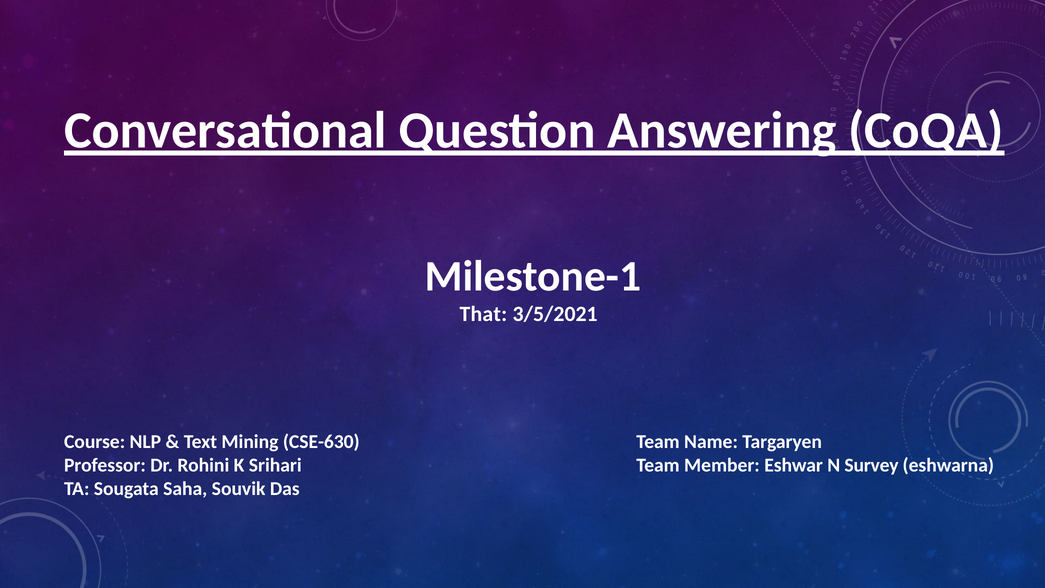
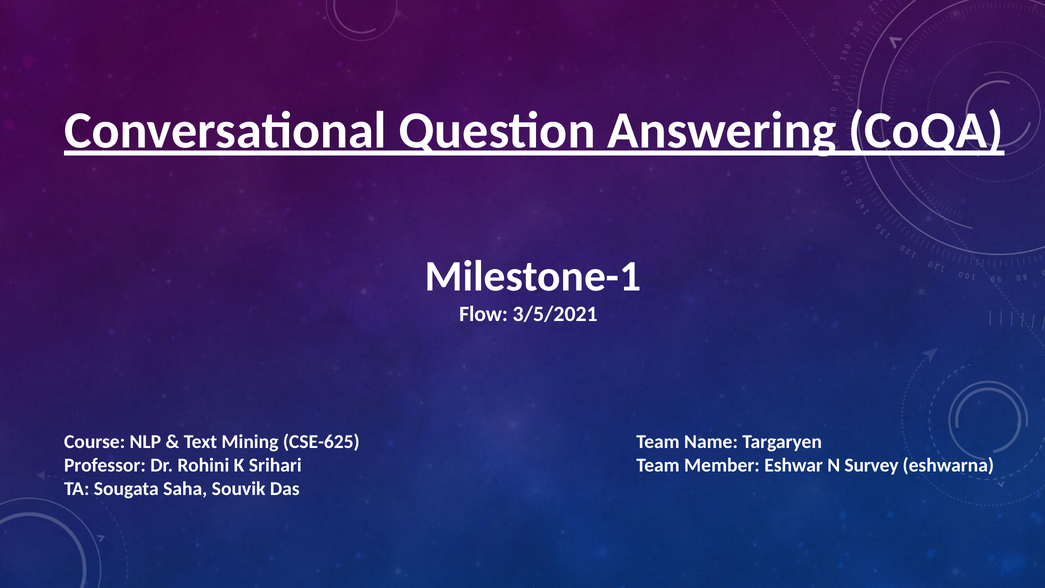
That: That -> Flow (484, 314)
CSE-630: CSE-630 -> CSE-625 (321, 442)
